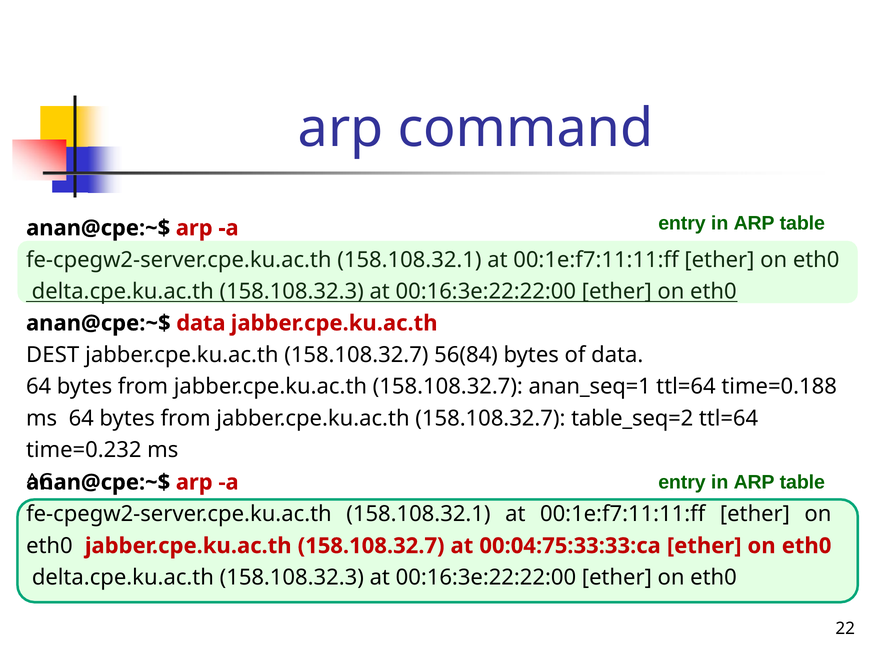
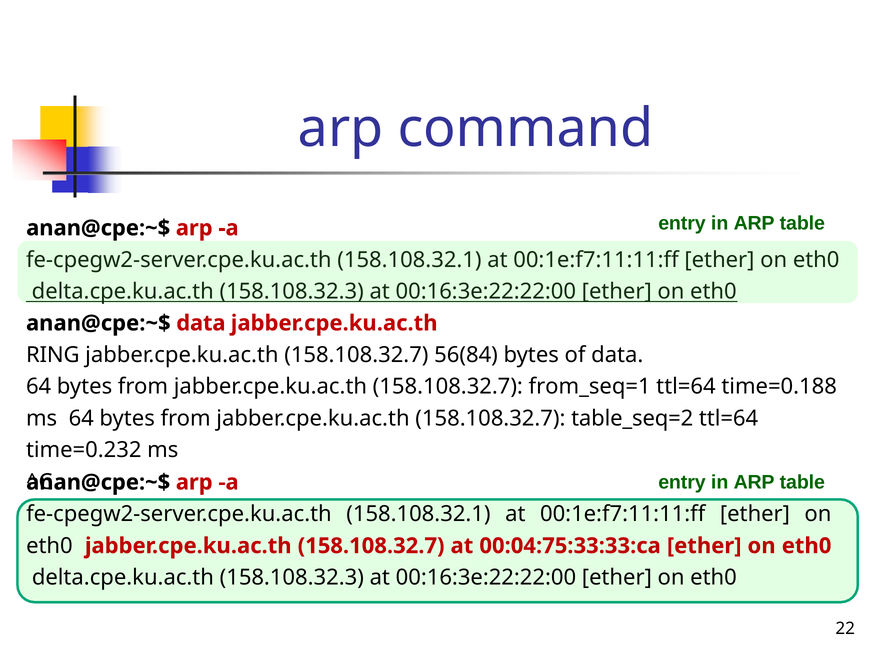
DEST: DEST -> RING (53, 355)
anan_seq=1: anan_seq=1 -> from_seq=1 (590, 386)
